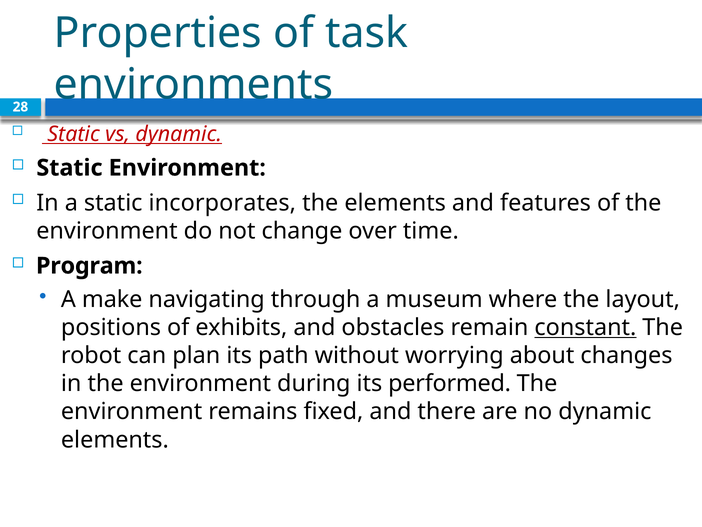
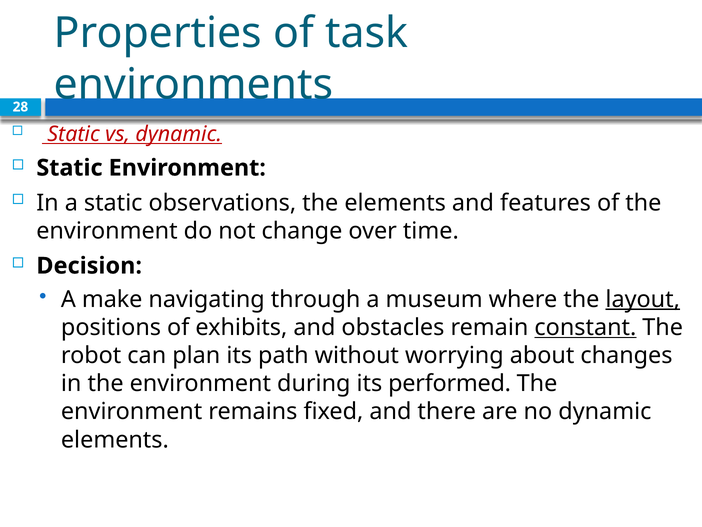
incorporates: incorporates -> observations (222, 203)
Program: Program -> Decision (89, 266)
layout underline: none -> present (643, 299)
